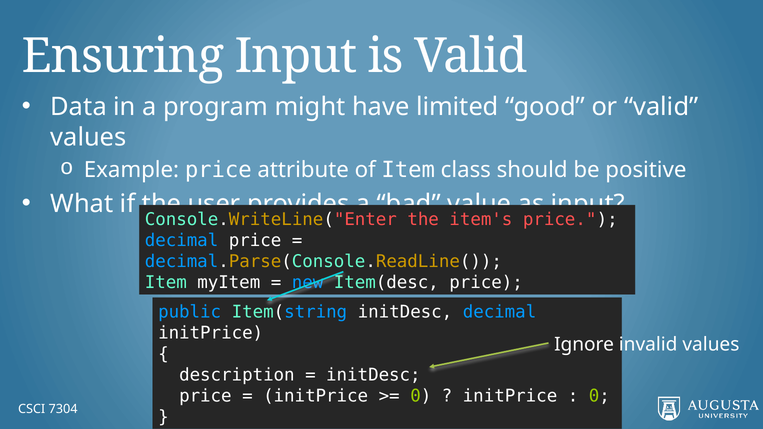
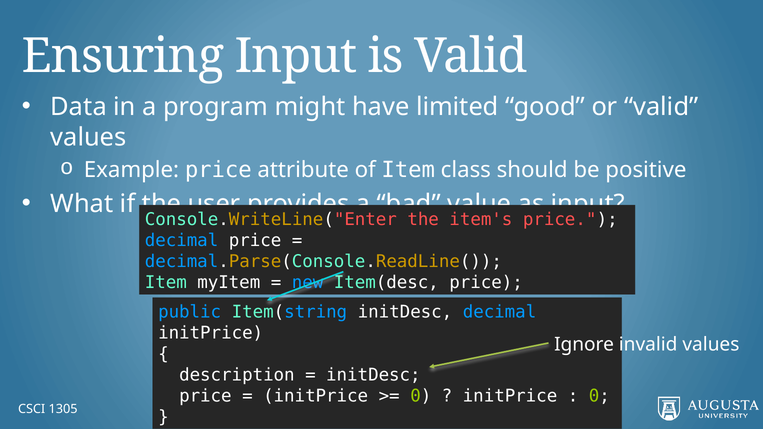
7304: 7304 -> 1305 (63, 409)
